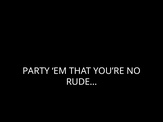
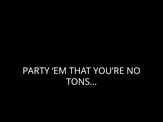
RUDE…: RUDE… -> TONS… (82, 82)
